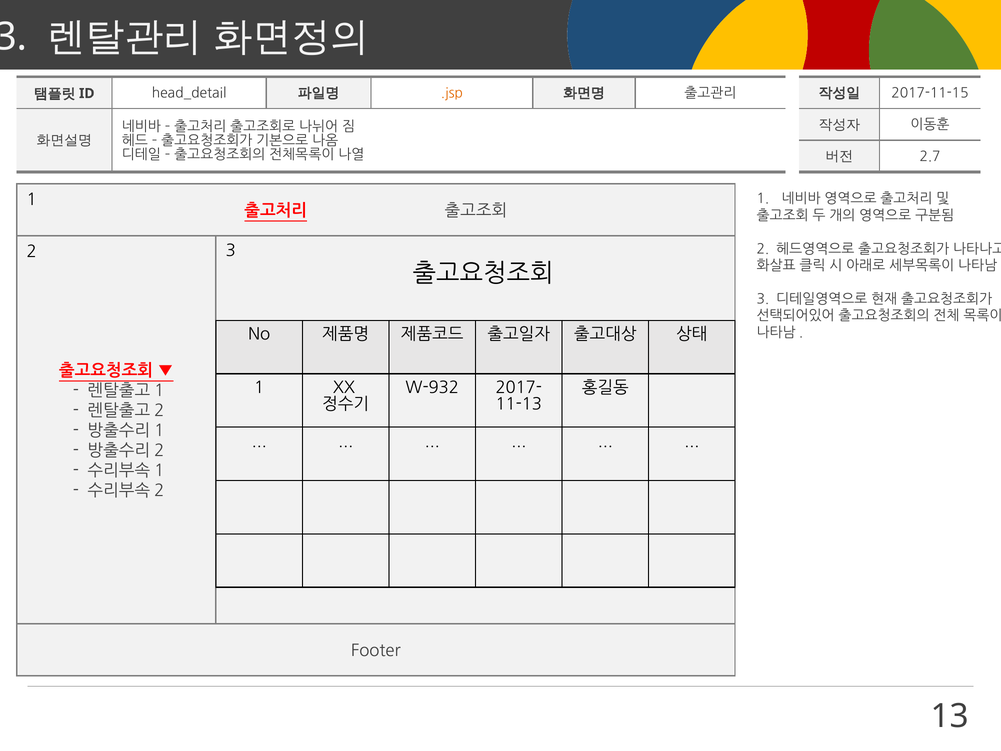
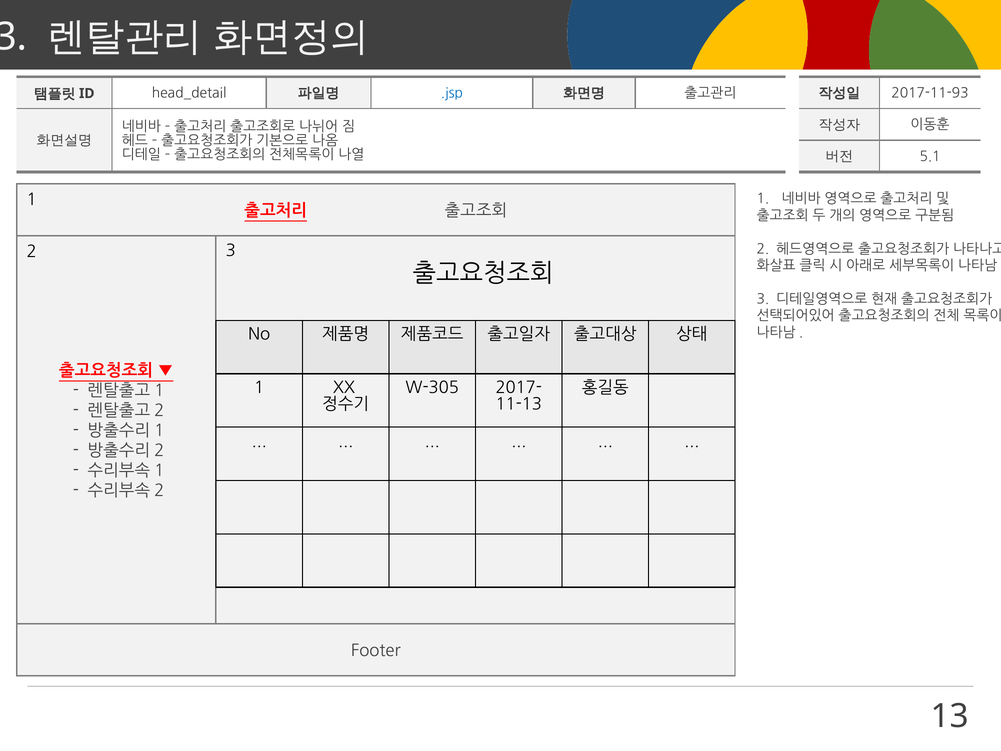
.jsp colour: orange -> blue (452, 93)
2017-11-15: 2017-11-15 -> 2017-11-93 (930, 93)
2.7: 2.7 -> 5.1 (930, 156)
W-932: W-932 -> W-305 (432, 387)
